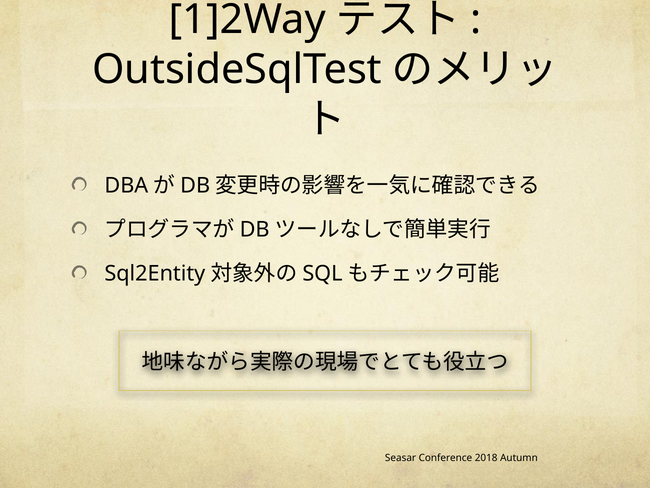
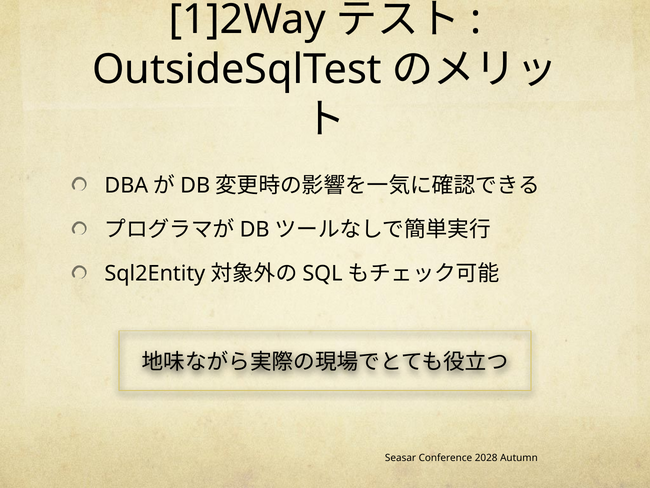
2018: 2018 -> 2028 (486, 457)
